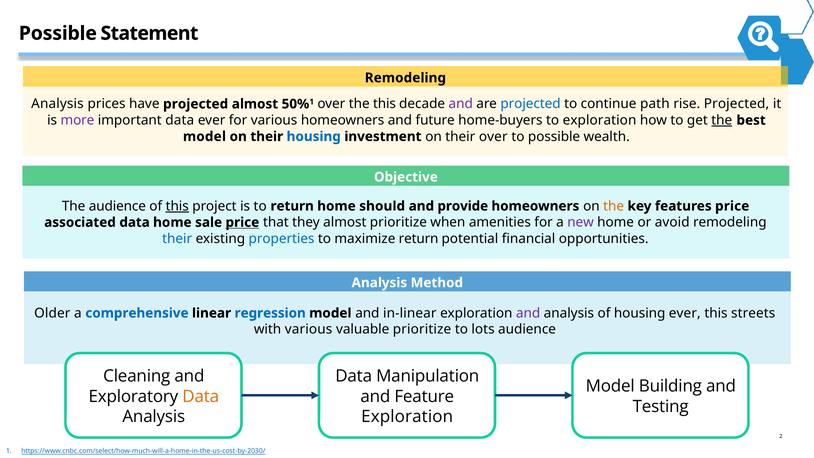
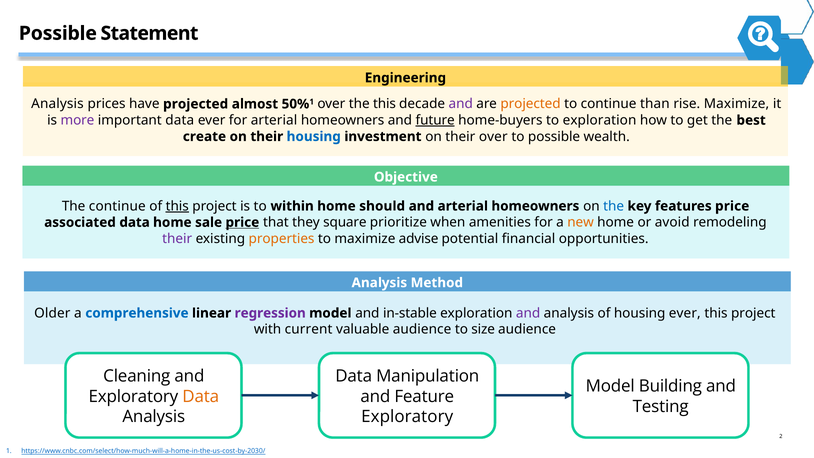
Remodeling: Remodeling -> Engineering (405, 78)
projected colour: blue -> orange (531, 104)
path: path -> than (655, 104)
rise Projected: Projected -> Maximize (737, 104)
for various: various -> arterial (274, 120)
future underline: none -> present (435, 120)
the underline: present -> none (722, 120)
model: model -> create (204, 136)
The audience: audience -> continue (117, 206)
to return: return -> within (292, 206)
and provide: provide -> arterial (463, 206)
the colour: orange -> blue (614, 206)
they almost: almost -> square (345, 222)
new colour: purple -> orange (581, 222)
their colour: blue -> purple (177, 239)
properties colour: blue -> orange (282, 239)
maximize return: return -> advise (419, 239)
regression colour: blue -> purple (270, 313)
in-linear: in-linear -> in-stable (410, 313)
streets: streets -> project (753, 313)
with various: various -> current (309, 329)
valuable prioritize: prioritize -> audience (422, 329)
lots: lots -> size (483, 329)
Exploration: Exploration -> Exploratory (407, 417)
